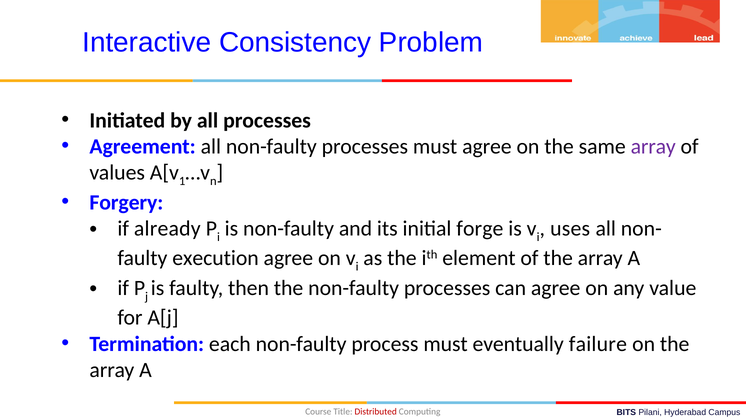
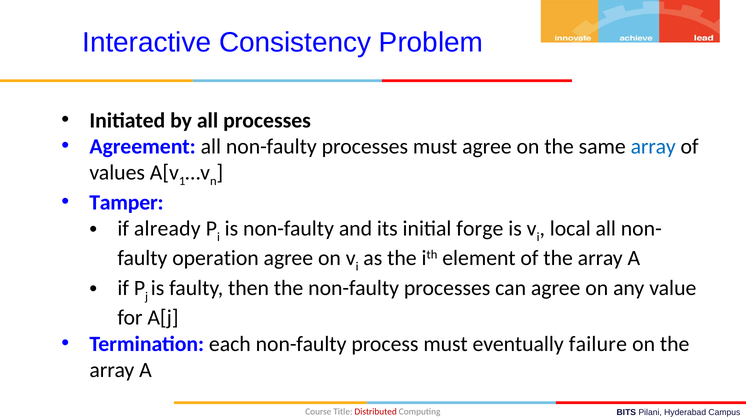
array colour: purple -> blue (653, 146)
Forgery: Forgery -> Tamper (126, 202)
uses: uses -> local (570, 228)
execution: execution -> operation (216, 258)
